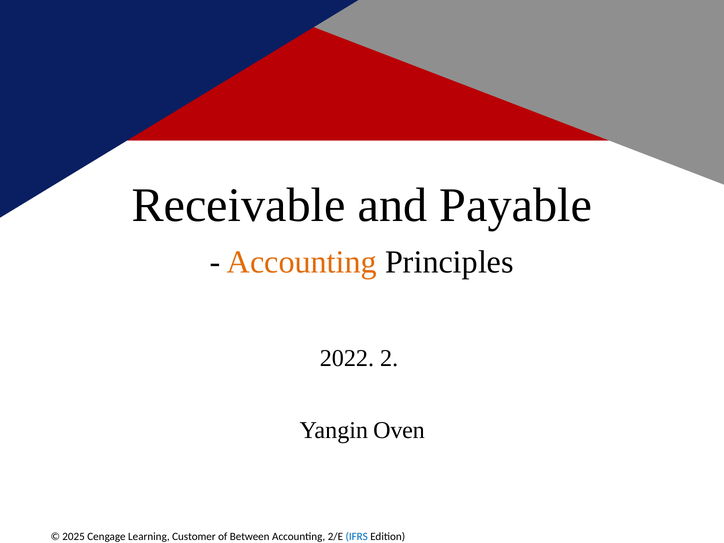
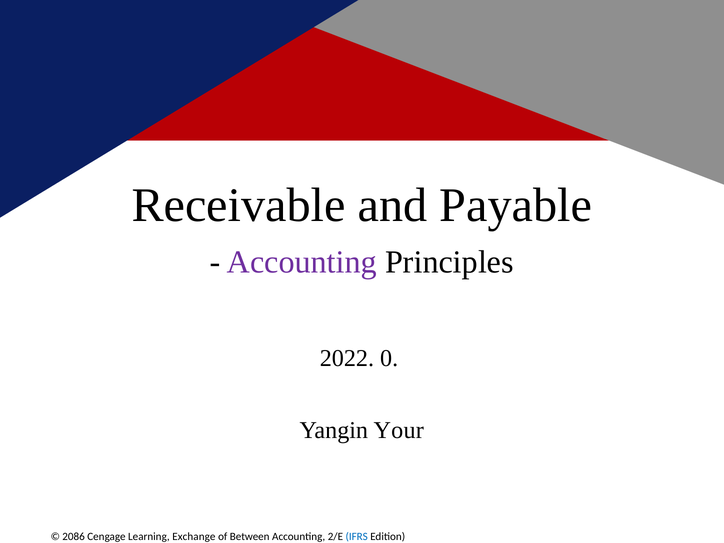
Accounting colour: orange -> purple (302, 262)
2: 2 -> 0 (389, 358)
Oven: Oven -> Your (399, 430)
2025: 2025 -> 2086 (74, 537)
Customer: Customer -> Exchange (194, 537)
